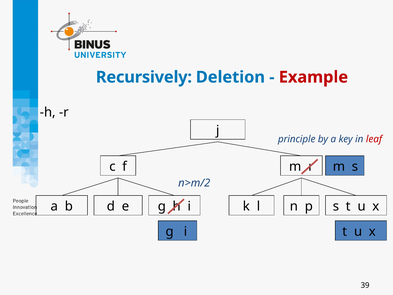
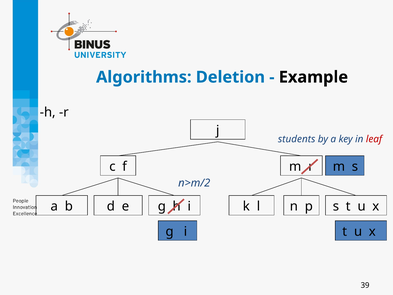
Recursively: Recursively -> Algorithms (144, 77)
Example colour: red -> black (313, 77)
principle: principle -> students (297, 139)
